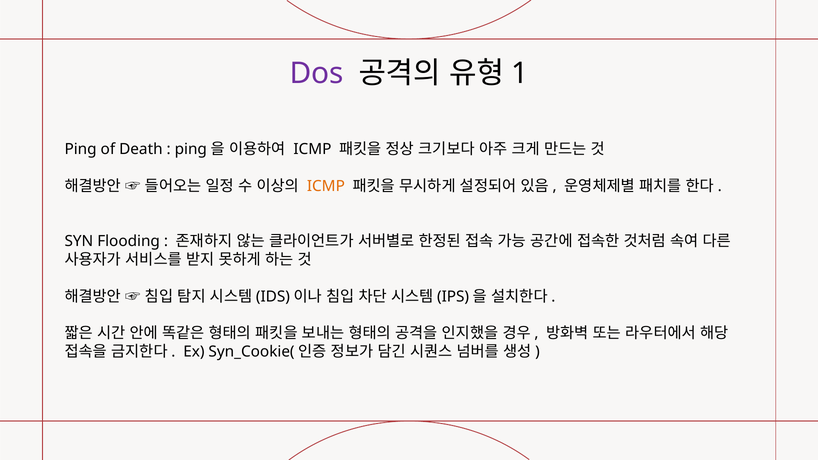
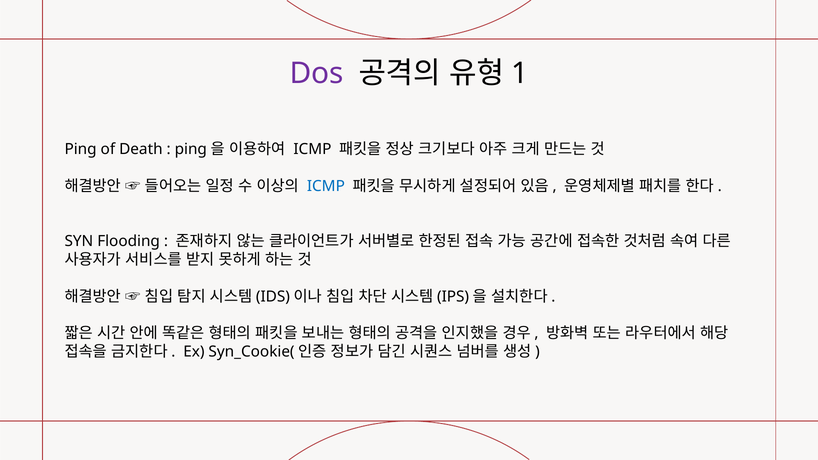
ICMP colour: orange -> blue (326, 186)
